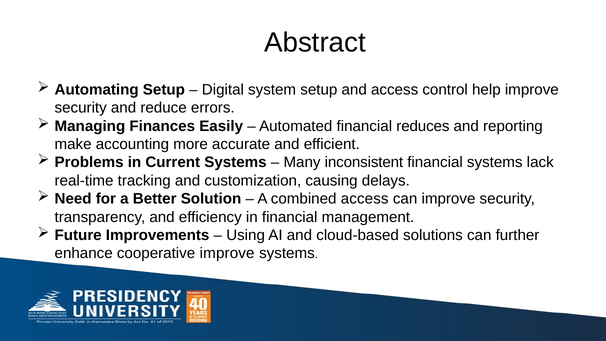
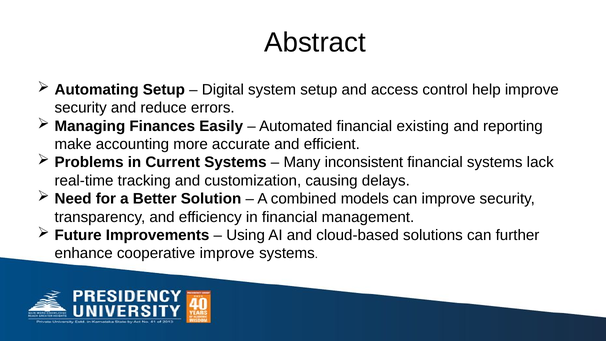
reduces: reduces -> existing (423, 126)
combined access: access -> models (365, 199)
